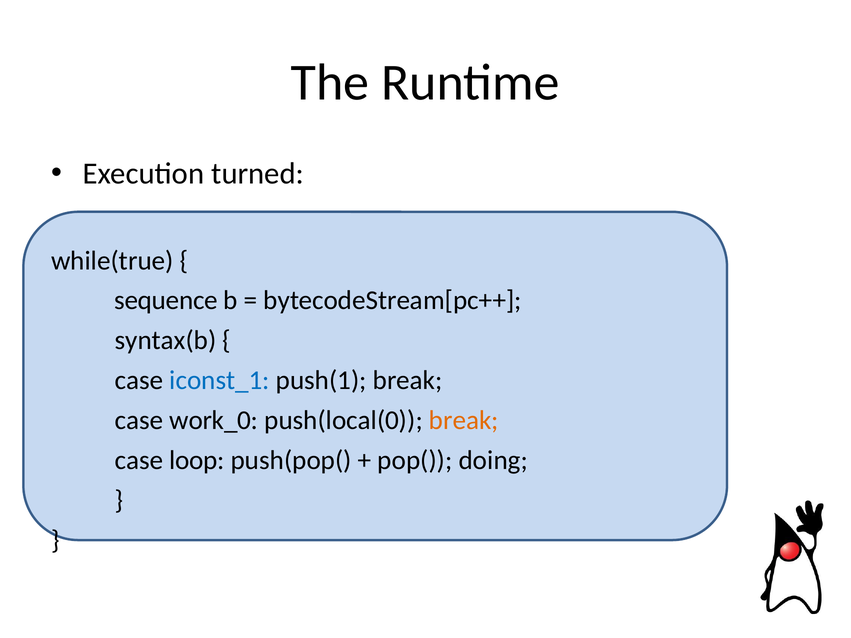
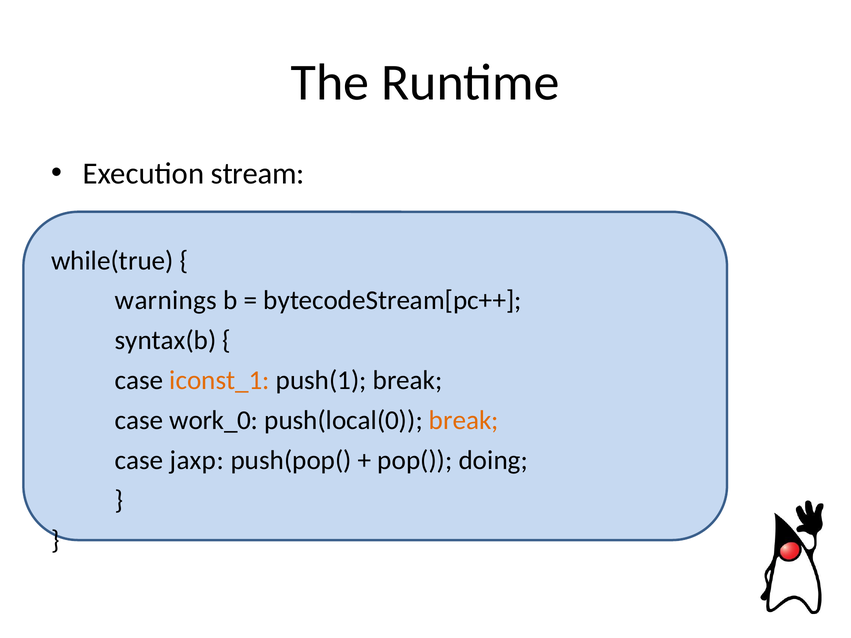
turned: turned -> stream (258, 174)
sequence: sequence -> warnings (166, 301)
iconst_1 colour: blue -> orange (220, 381)
loop: loop -> jaxp (197, 460)
